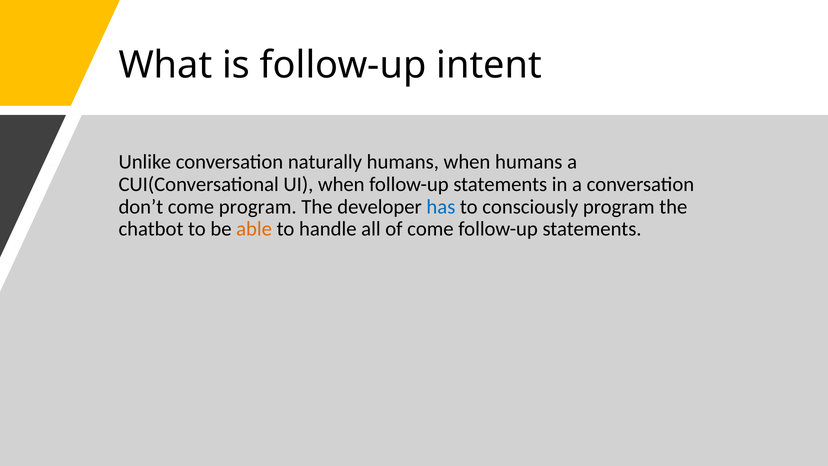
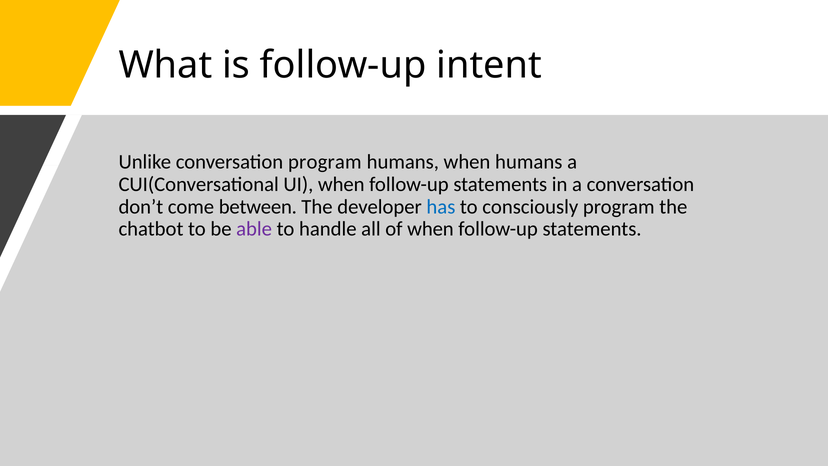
conversation naturally: naturally -> program (325, 162)
come program: program -> between (258, 207)
able colour: orange -> purple (254, 229)
of come: come -> when (430, 229)
